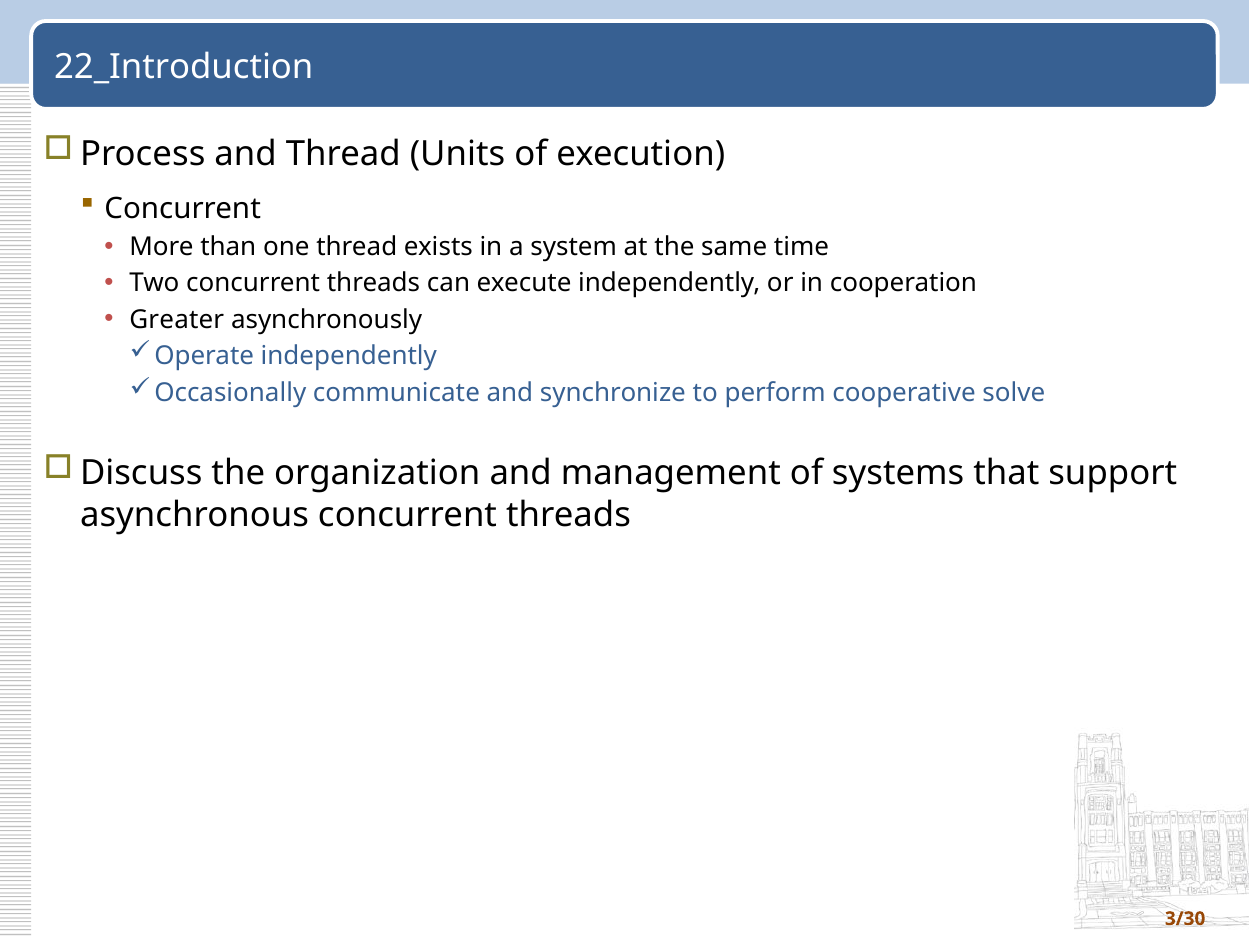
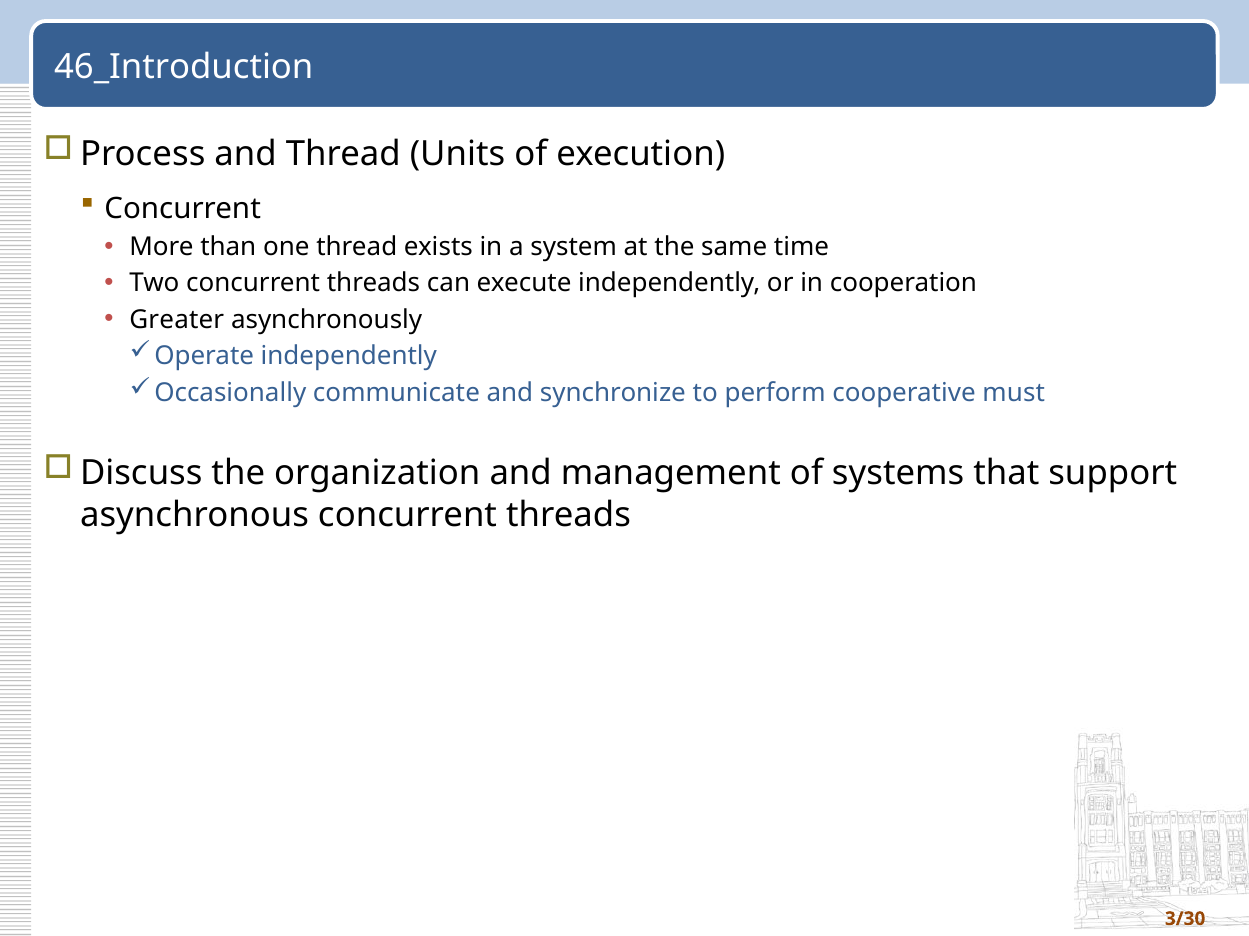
22_Introduction: 22_Introduction -> 46_Introduction (184, 67)
solve: solve -> must (1014, 393)
